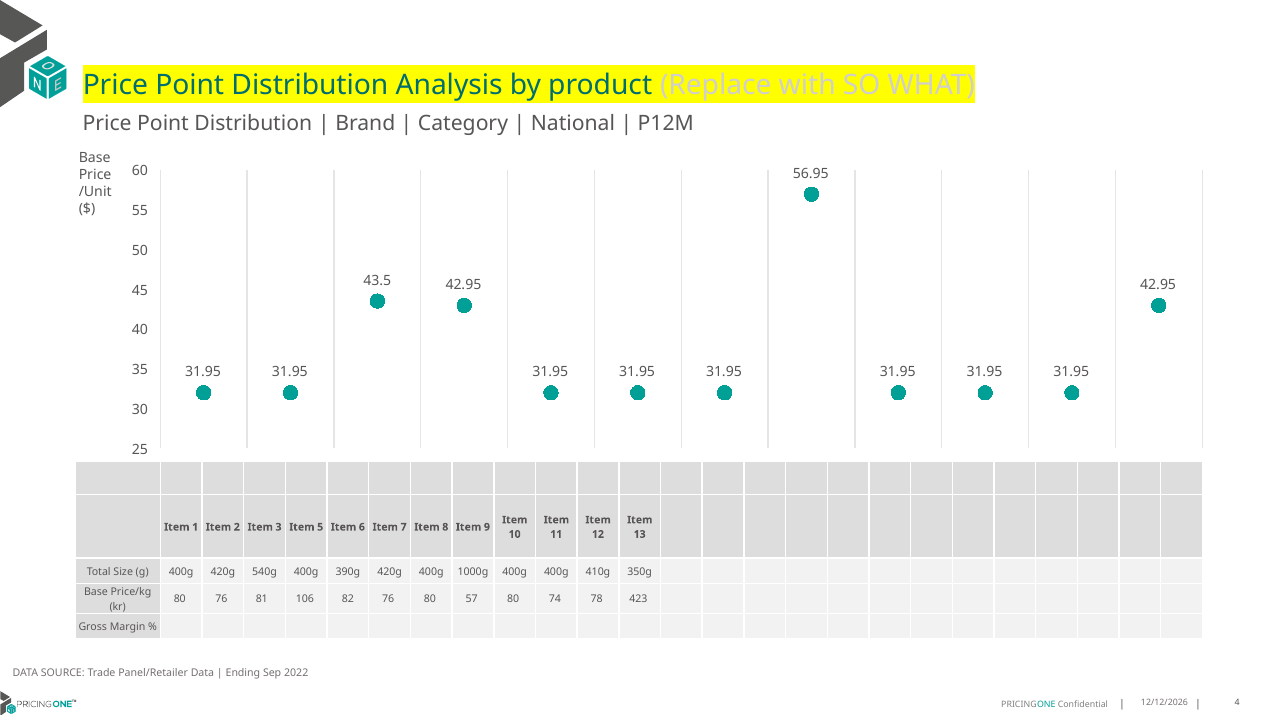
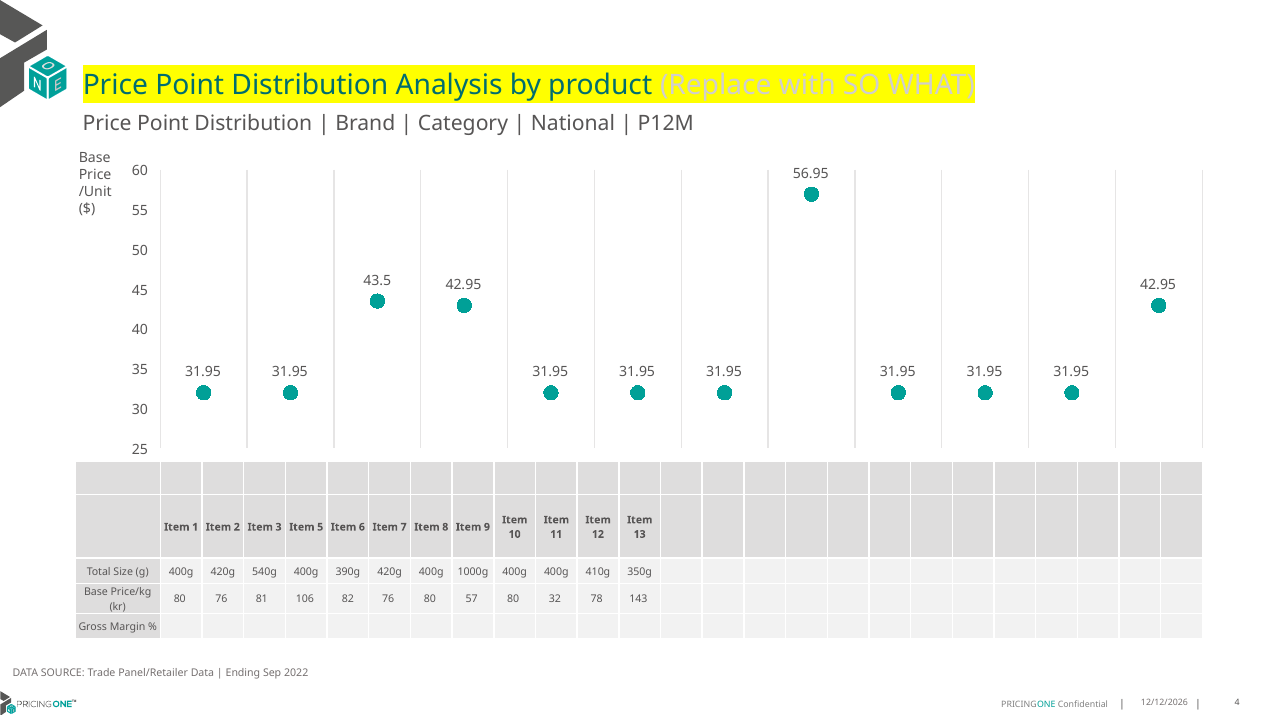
74: 74 -> 32 (555, 599)
423: 423 -> 143 (638, 599)
